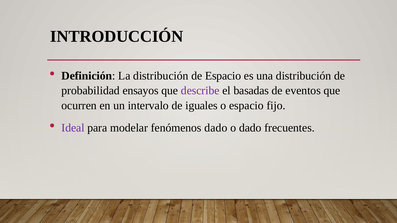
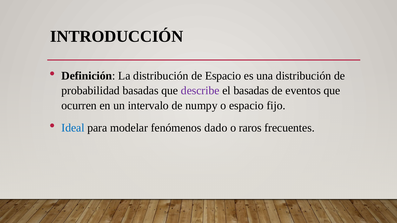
probabilidad ensayos: ensayos -> basadas (141, 91)
iguales: iguales -> numpy (202, 106)
Ideal colour: purple -> blue (73, 128)
o dado: dado -> raros (250, 128)
